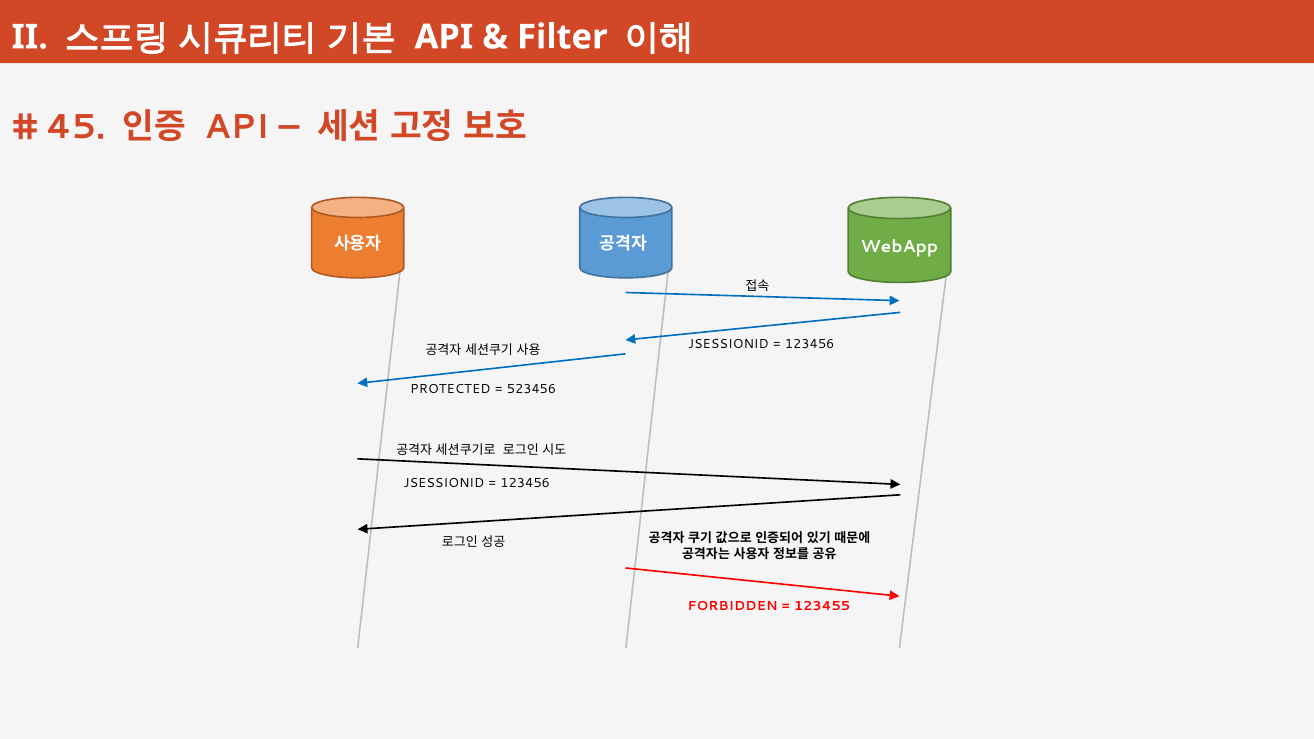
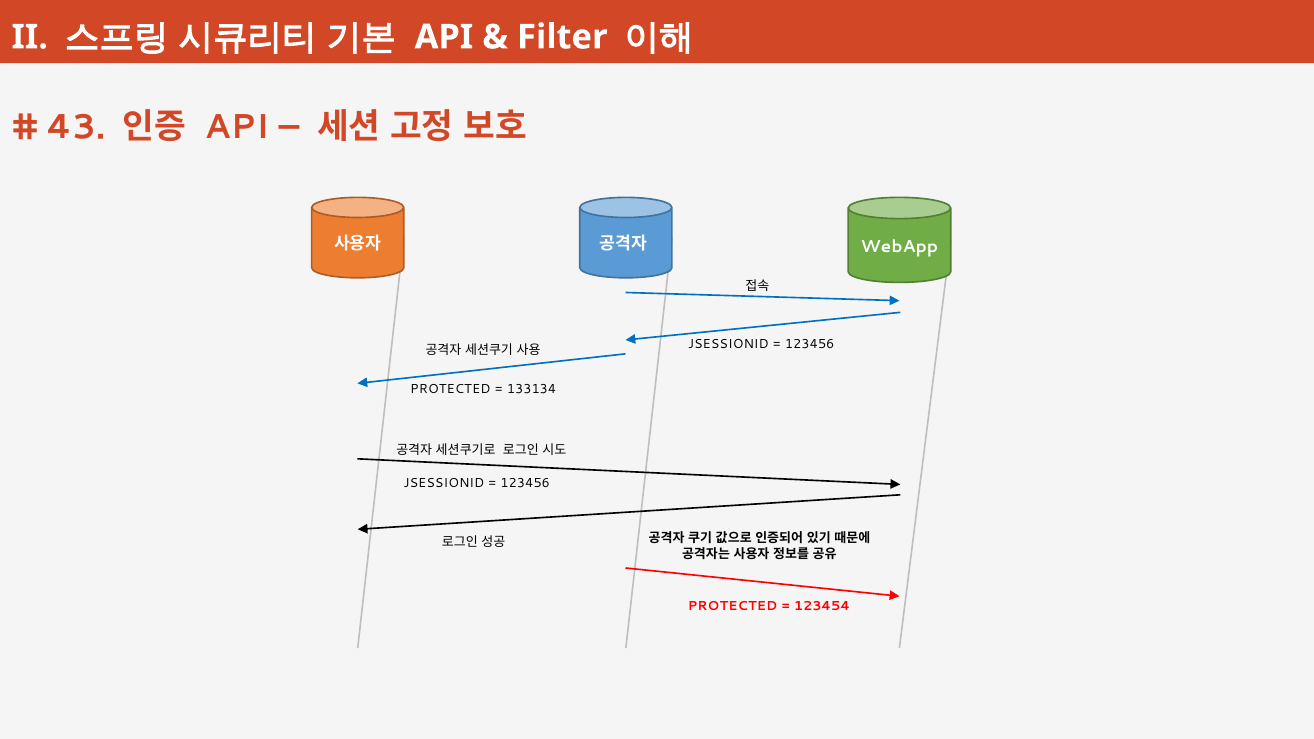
45: 45 -> 43 (76, 127)
523456: 523456 -> 133134 (532, 389)
FORBIDDEN: FORBIDDEN -> PROTECTED (733, 606)
123455: 123455 -> 123454 (822, 606)
